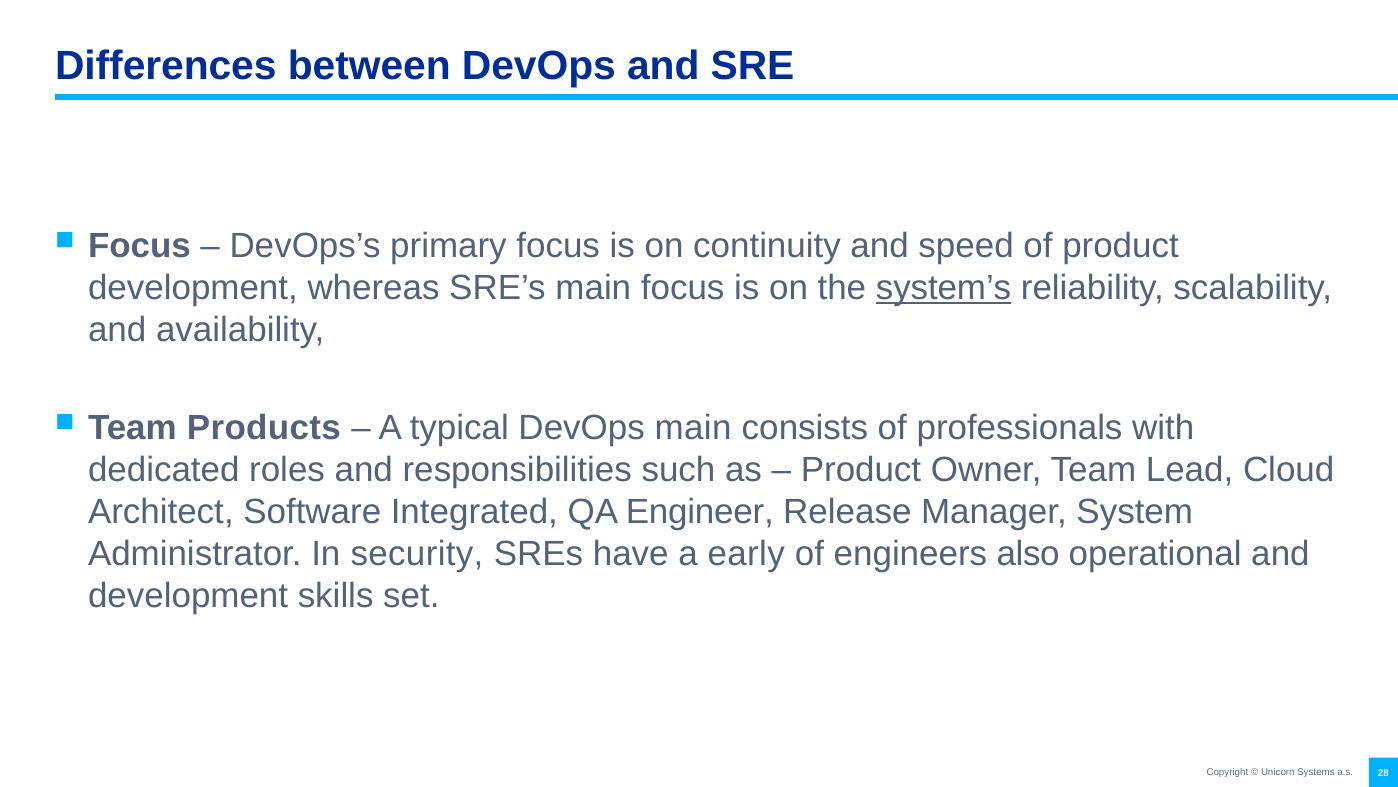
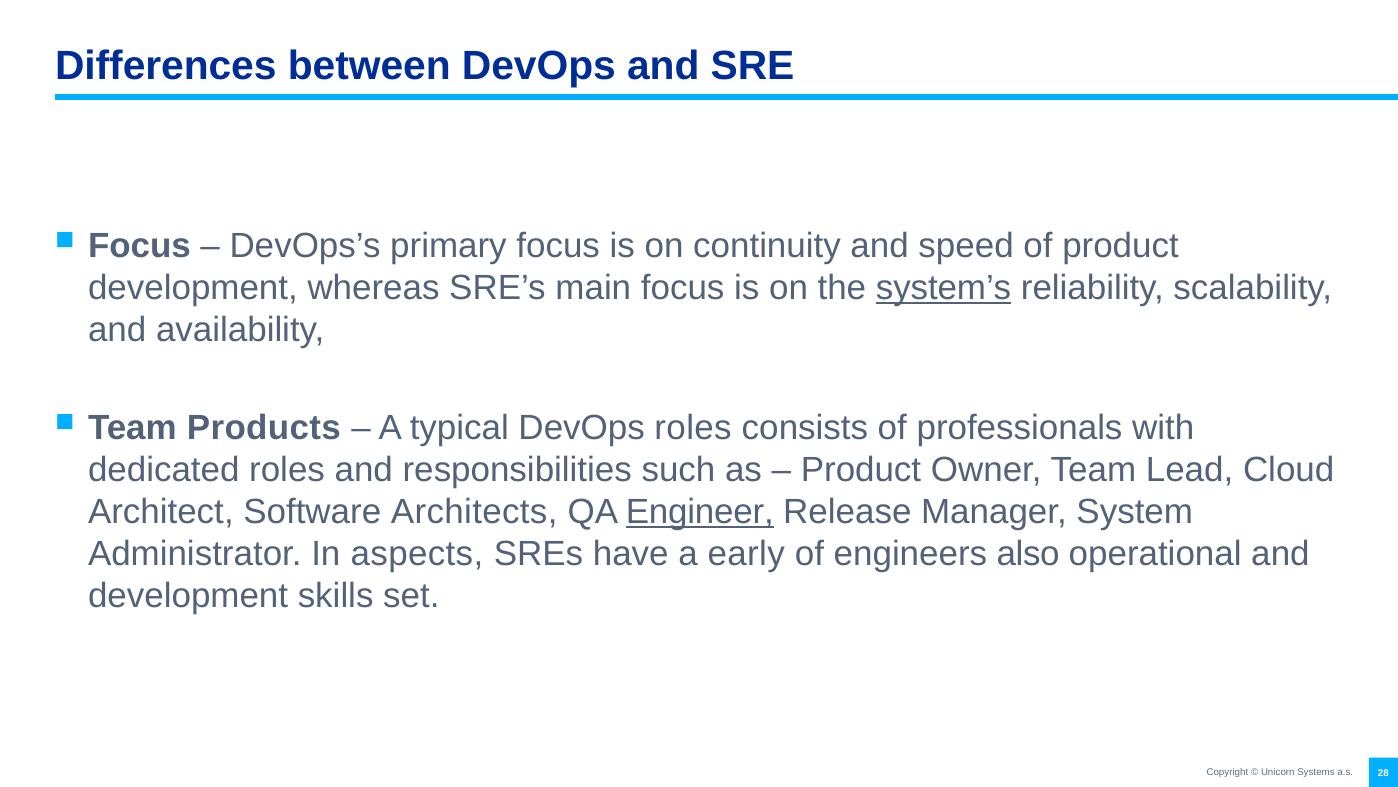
DevOps main: main -> roles (693, 428)
Integrated: Integrated -> Architects (474, 512)
Engineer underline: none -> present (700, 512)
security: security -> aspects (417, 554)
